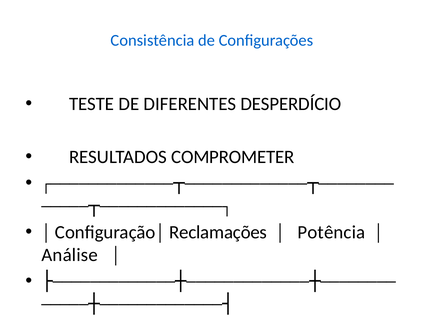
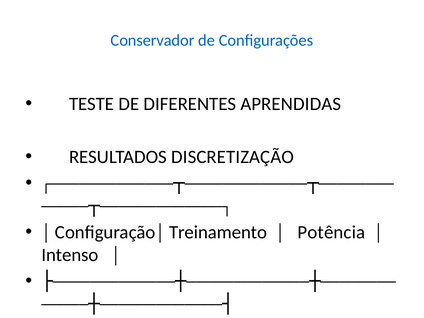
Consistência: Consistência -> Conservador (153, 40)
DESPERDÍCIO: DESPERDÍCIO -> APRENDIDAS (291, 104)
COMPROMETER: COMPROMETER -> DISCRETIZAÇÃO (233, 157)
Reclamações: Reclamações -> Treinamento (218, 232)
Análise: Análise -> Intenso (70, 255)
